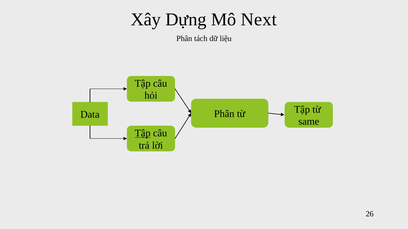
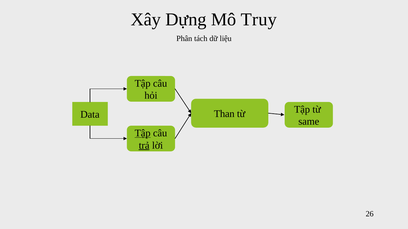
Next: Next -> Truy (259, 20)
Phân: Phân -> Than (224, 114)
trả underline: none -> present (144, 146)
